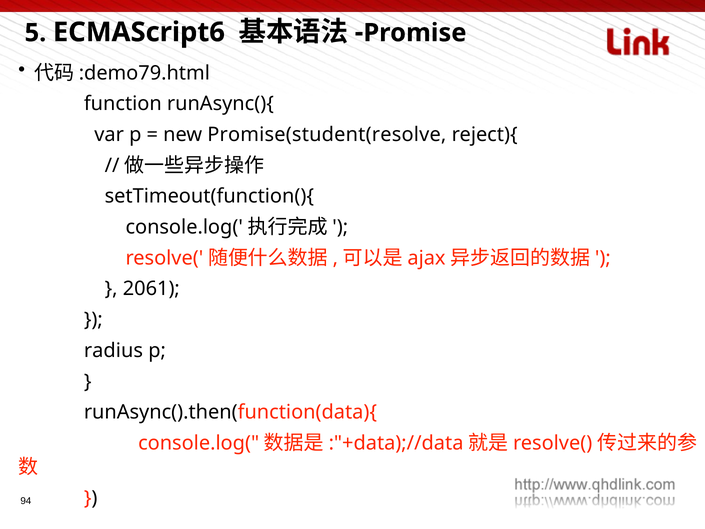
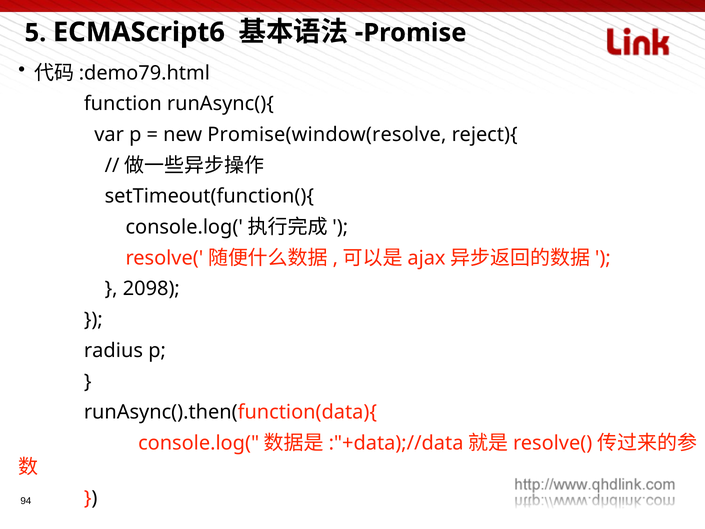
Promise(student(resolve: Promise(student(resolve -> Promise(window(resolve (327, 135)
2061: 2061 -> 2098 (151, 289)
